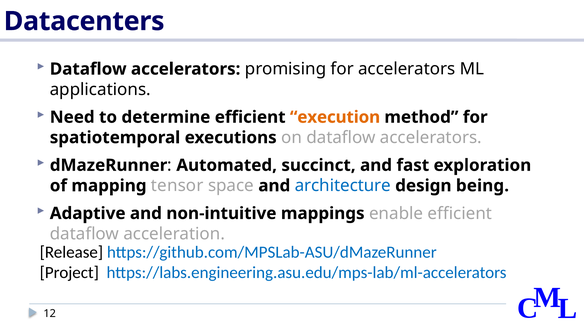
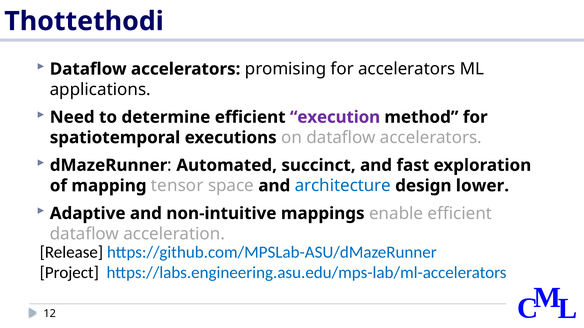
Datacenters: Datacenters -> Thottethodi (84, 21)
execution colour: orange -> purple (335, 117)
being: being -> lower (482, 186)
